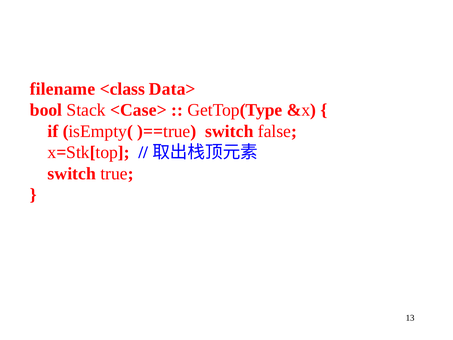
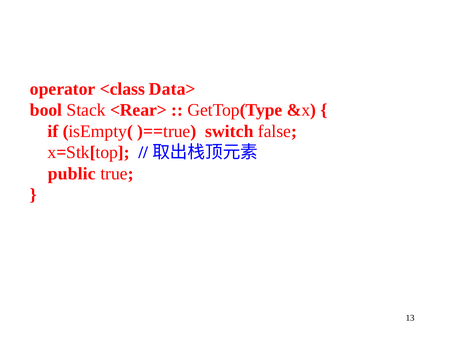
filename: filename -> operator (63, 89)
<Case>: <Case> -> <Rear> (138, 110)
switch: switch -> public (72, 173)
